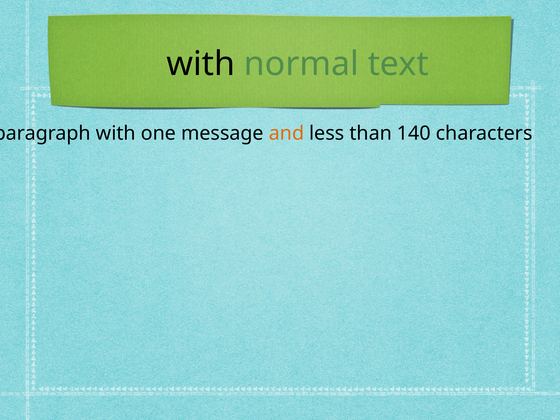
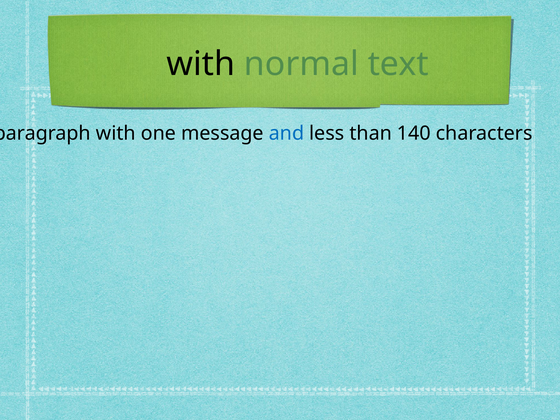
and colour: orange -> blue (286, 133)
